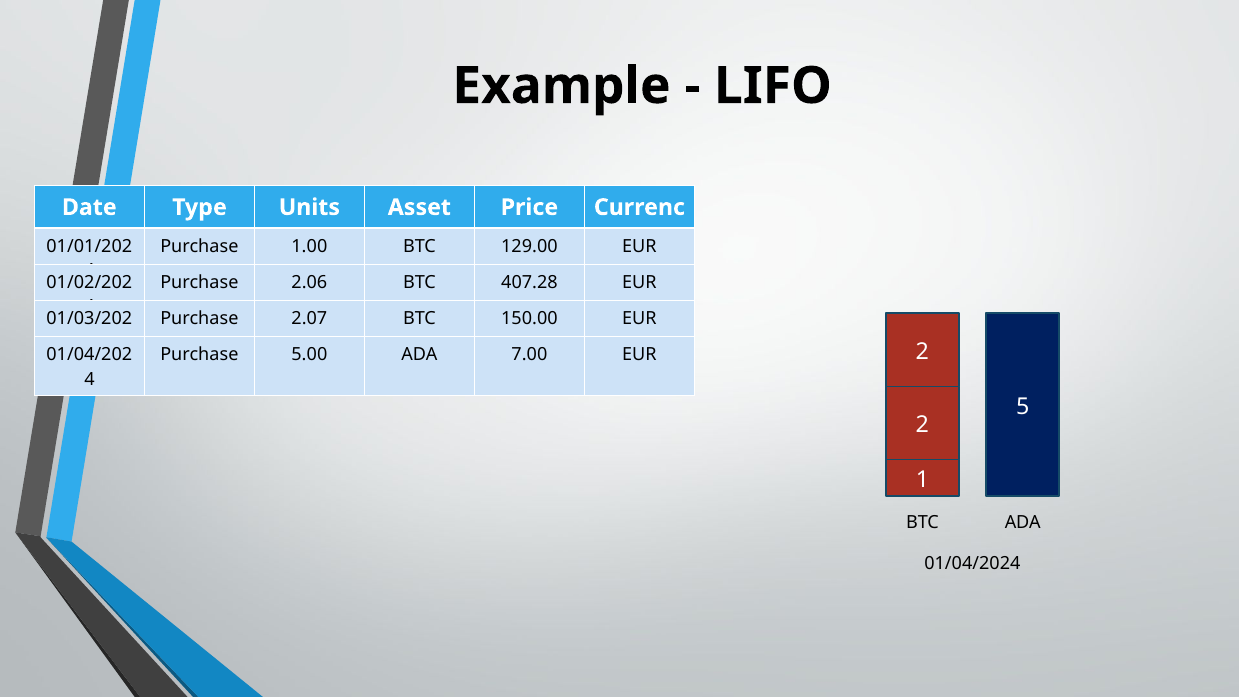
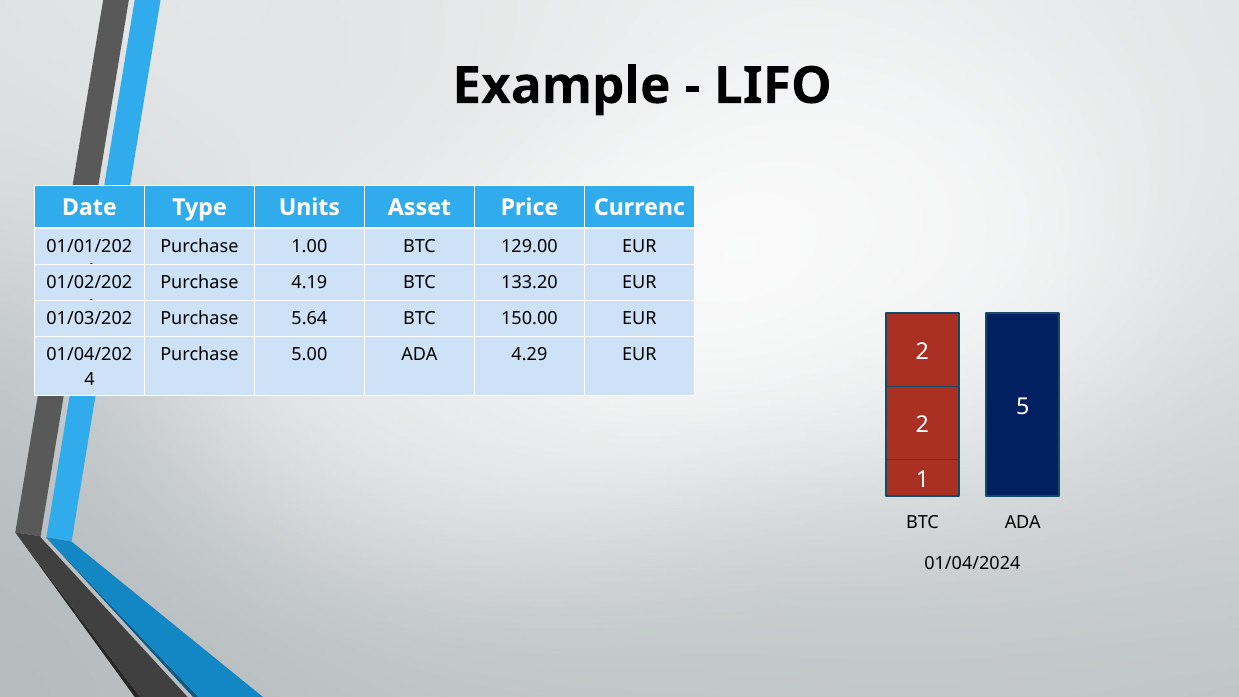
2.06: 2.06 -> 4.19 (309, 282)
407.28: 407.28 -> 133.20 (529, 282)
2.07: 2.07 -> 5.64 (309, 319)
7.00: 7.00 -> 4.29 (529, 355)
